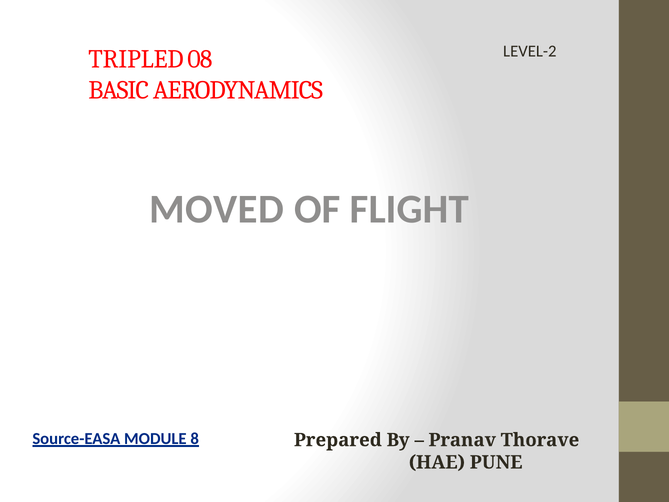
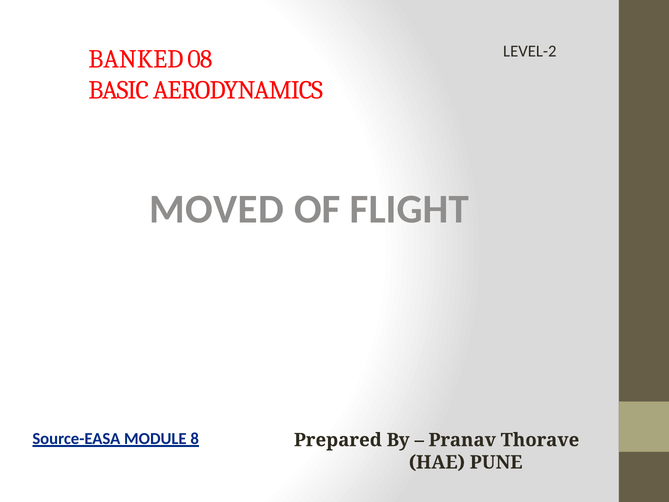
TRIPLED: TRIPLED -> BANKED (136, 59)
